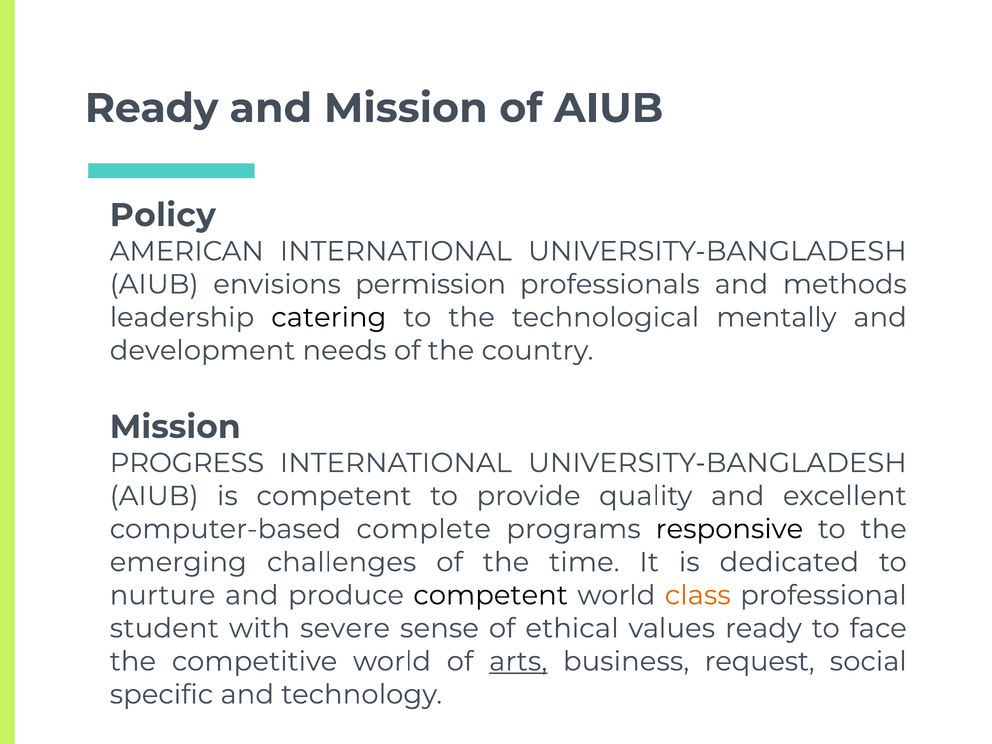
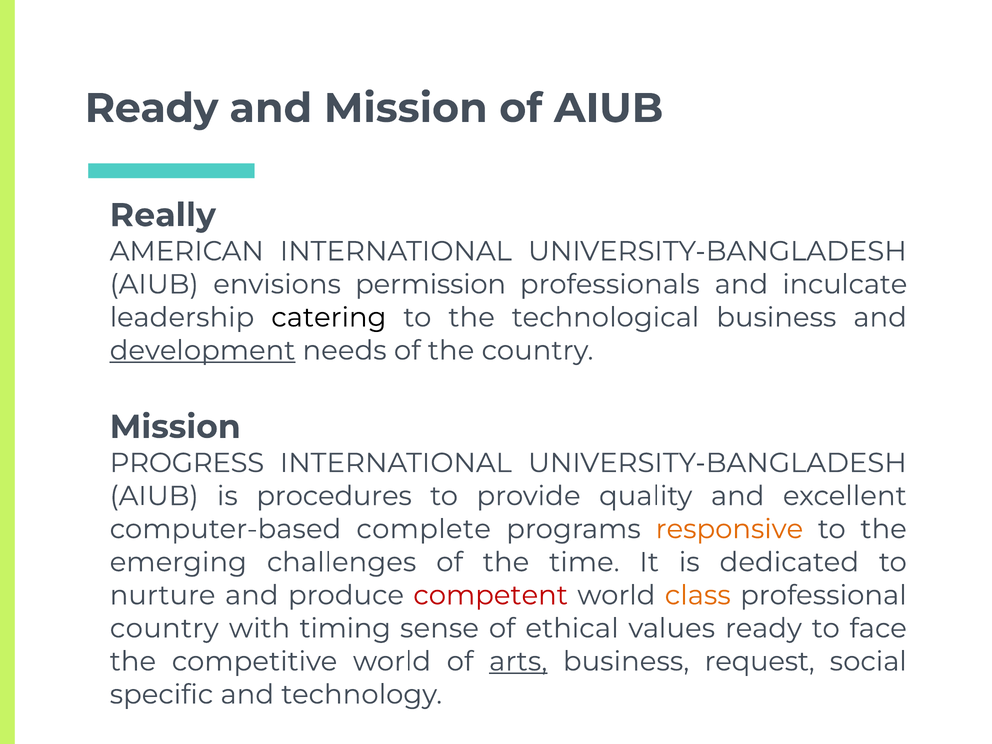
Policy: Policy -> Really (163, 215)
methods: methods -> inculcate (845, 284)
technological mentally: mentally -> business (776, 317)
development underline: none -> present (203, 351)
is competent: competent -> procedures (334, 496)
responsive colour: black -> orange (729, 529)
competent colour: black -> red (491, 595)
student: student -> country (164, 628)
severe: severe -> timing (345, 628)
